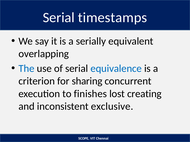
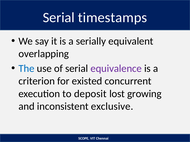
equivalence colour: blue -> purple (116, 69)
sharing: sharing -> existed (87, 81)
finishes: finishes -> deposit (90, 94)
creating: creating -> growing (144, 94)
